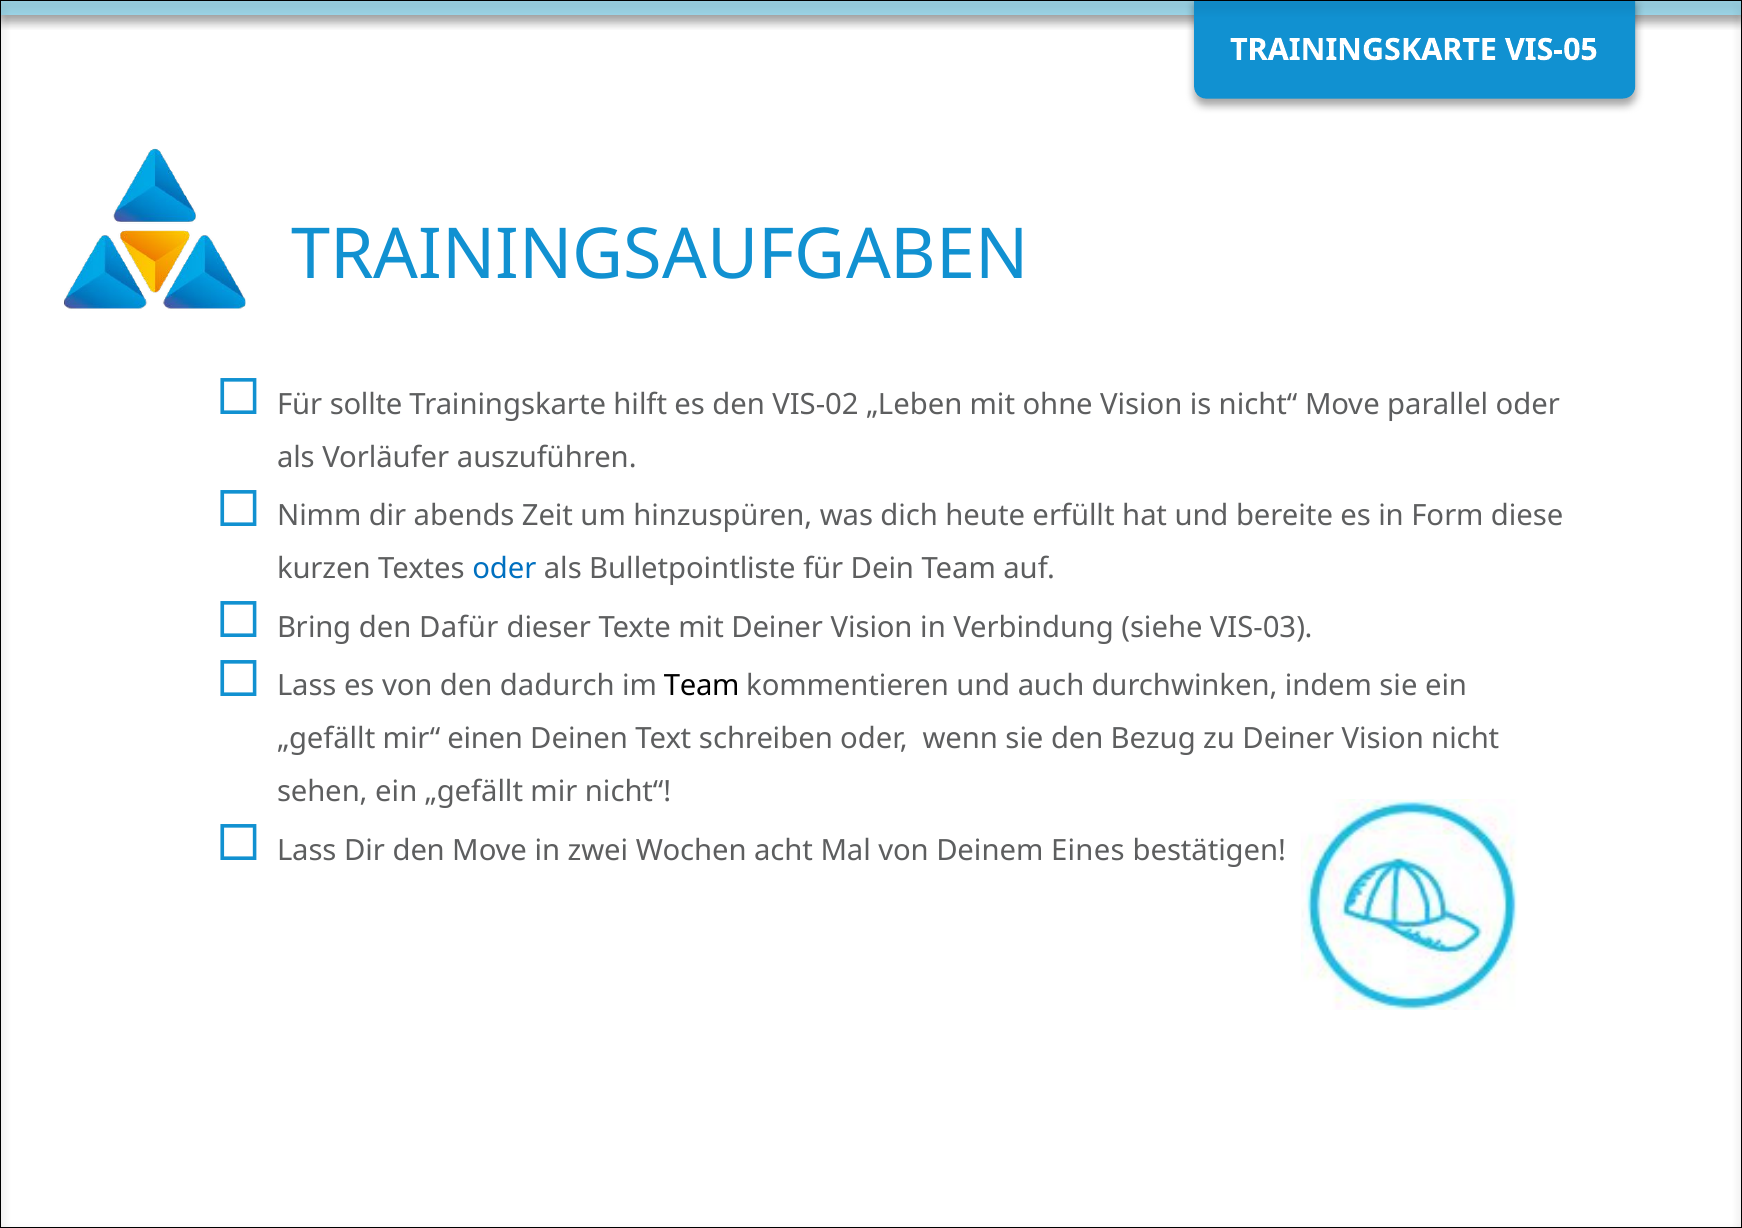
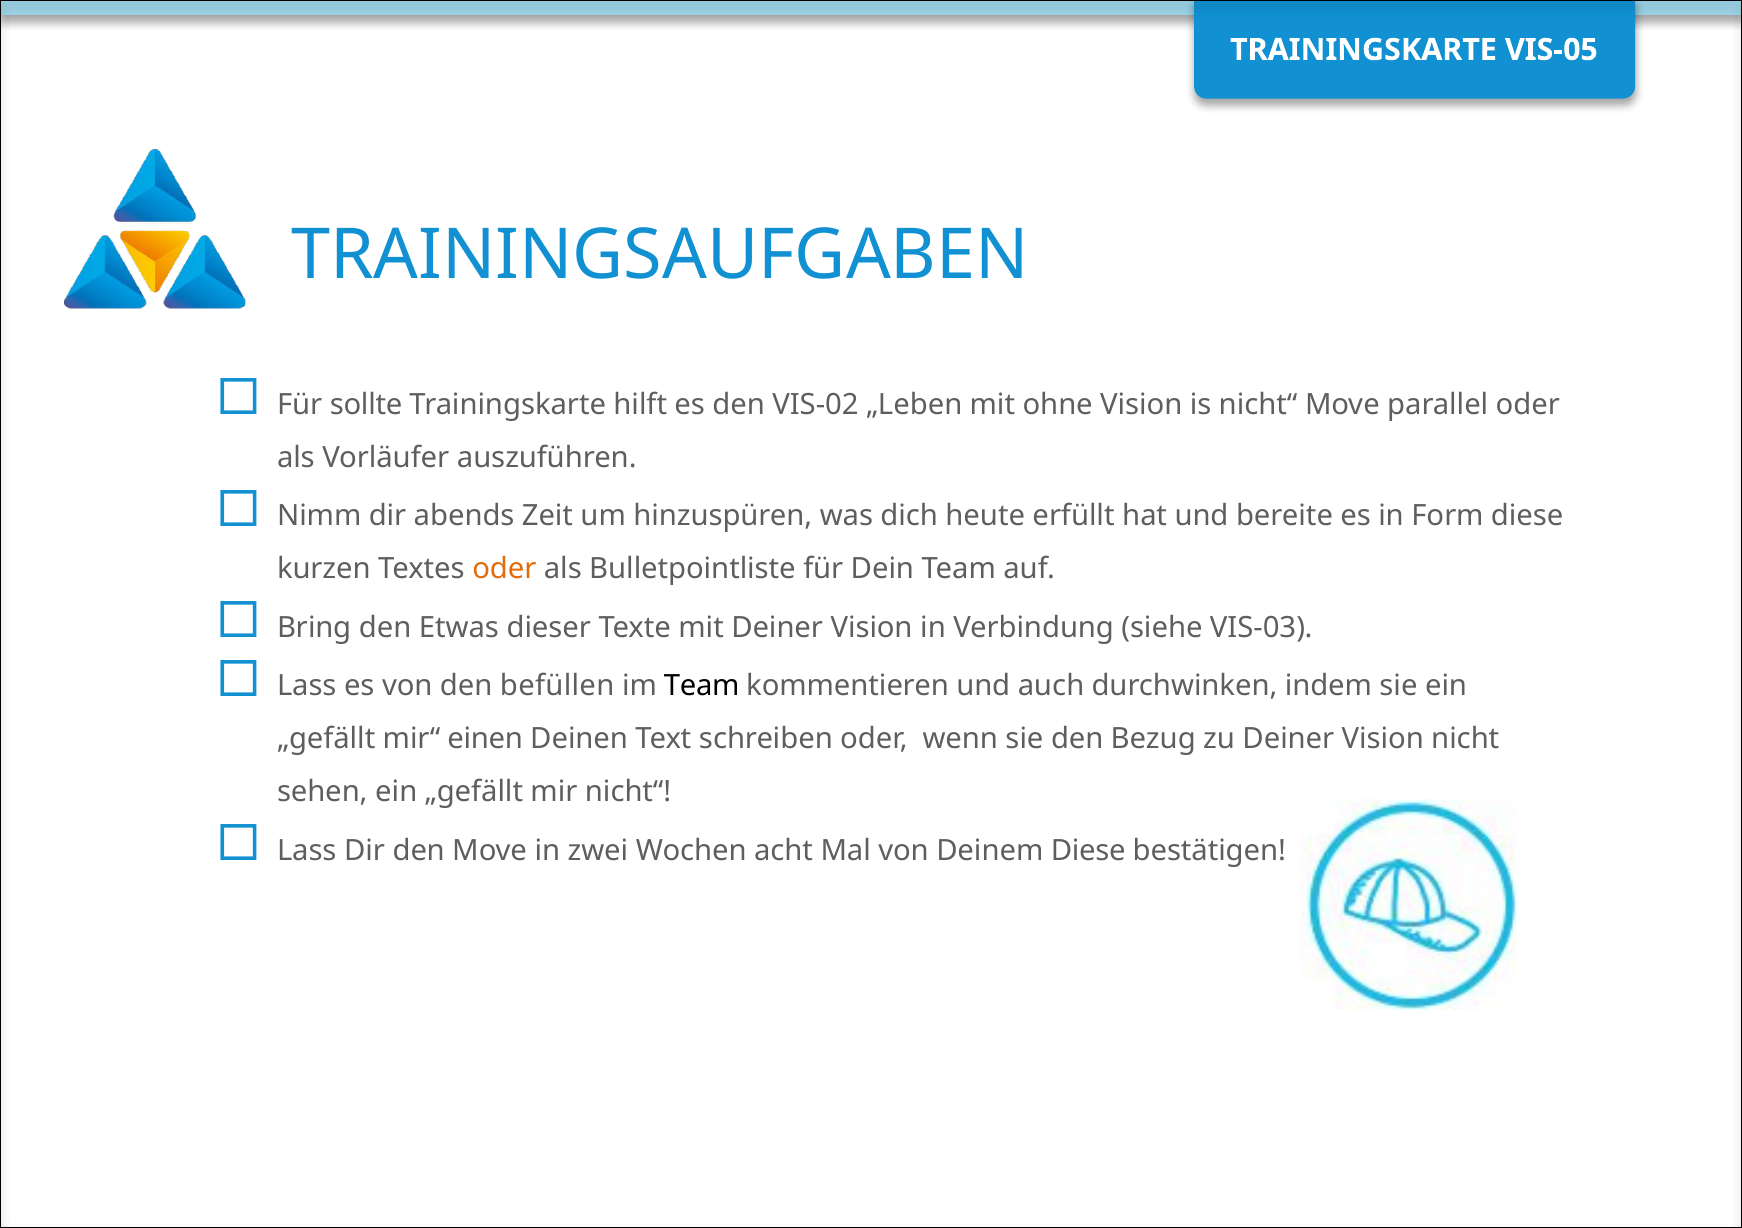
oder colour: blue -> orange (504, 569)
Dafür: Dafür -> Etwas (459, 628)
dadurch: dadurch -> befüllen (557, 686)
Deinem Eines: Eines -> Diese (1088, 850)
